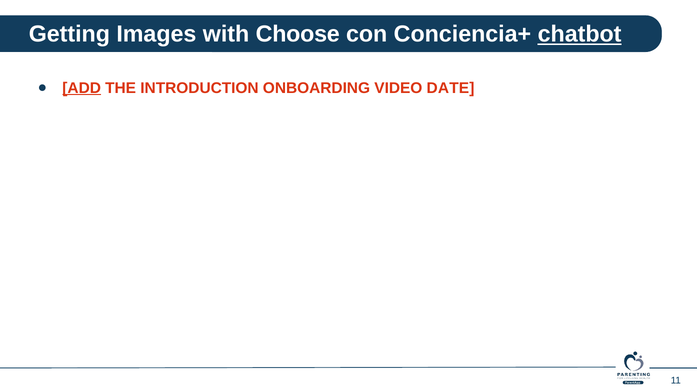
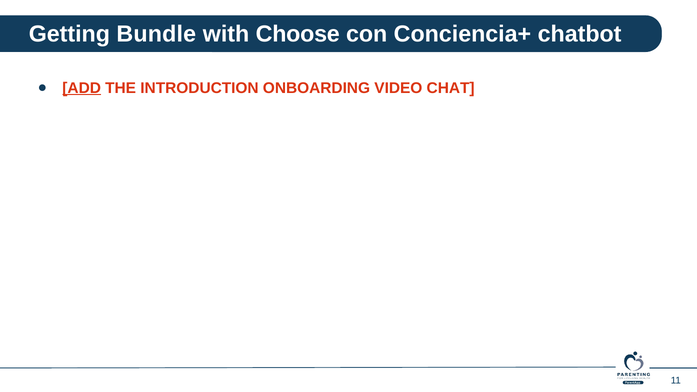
Images: Images -> Bundle (156, 34)
chatbot underline: present -> none (580, 34)
DATE: DATE -> CHAT (451, 88)
